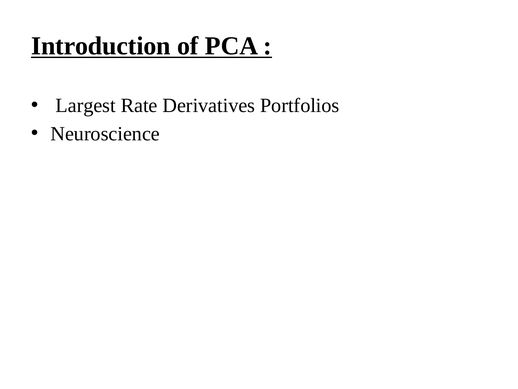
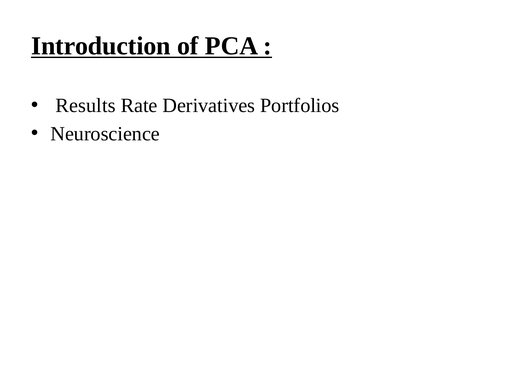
Largest: Largest -> Results (86, 105)
